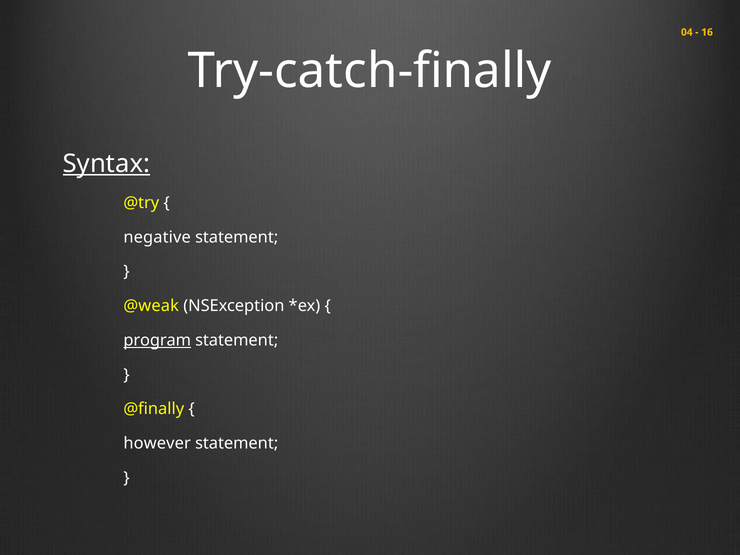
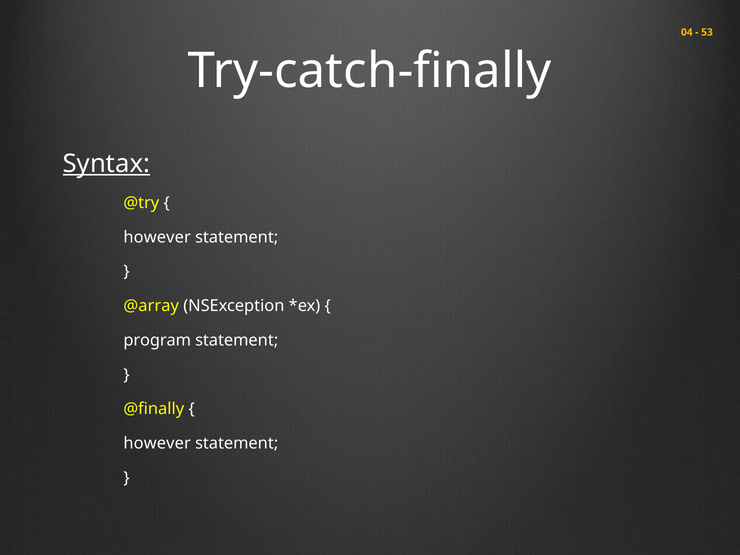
16: 16 -> 53 (707, 32)
negative: negative -> however (157, 237)
@weak: @weak -> @array (151, 306)
program underline: present -> none (157, 340)
